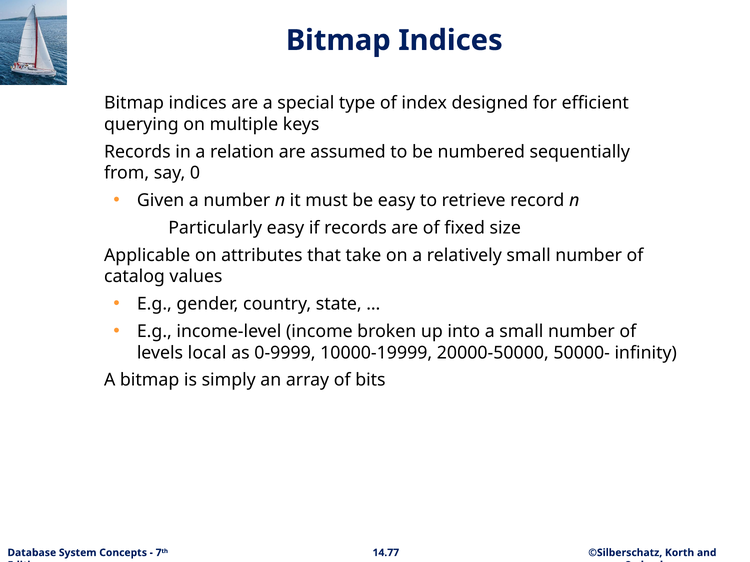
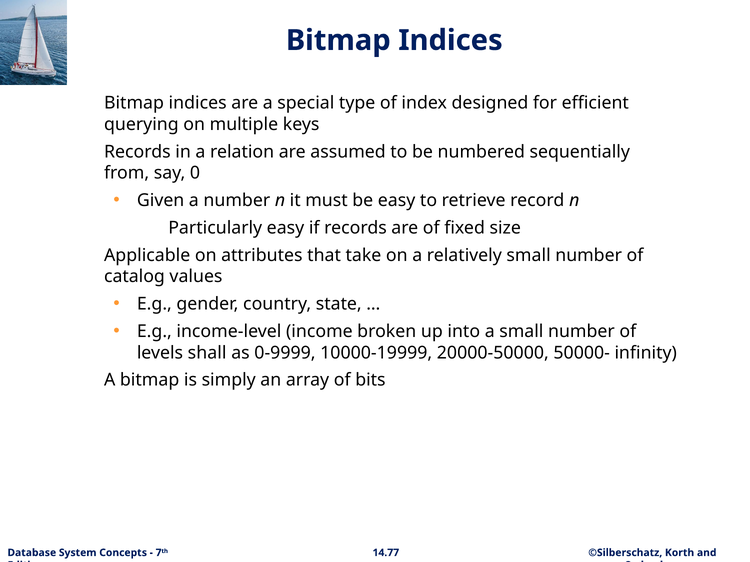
local: local -> shall (207, 353)
